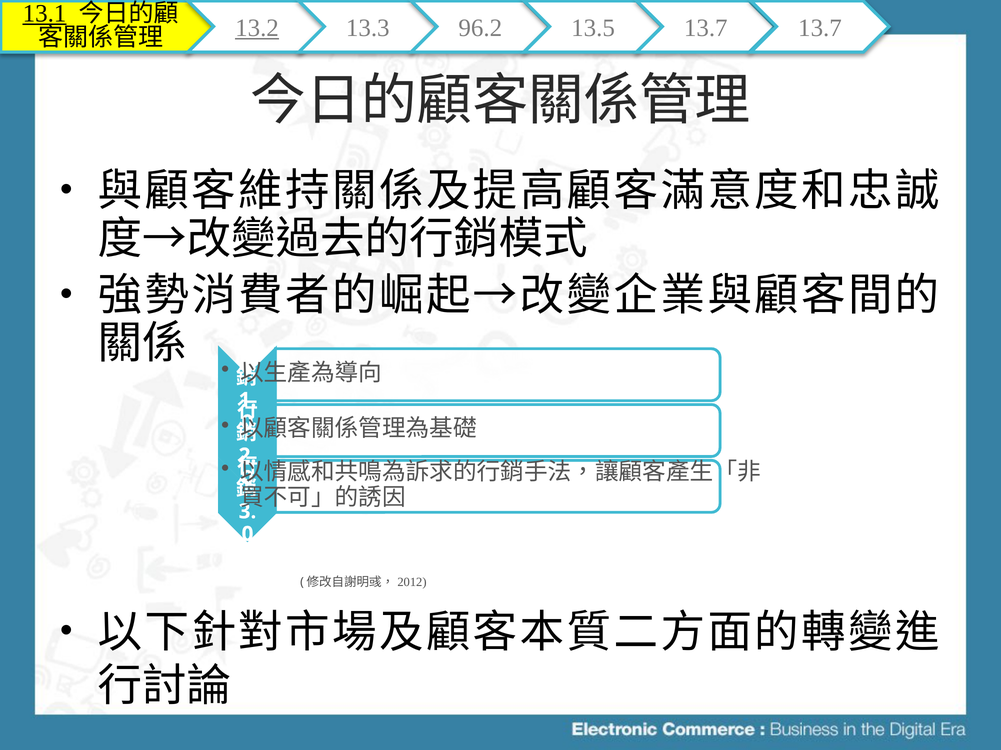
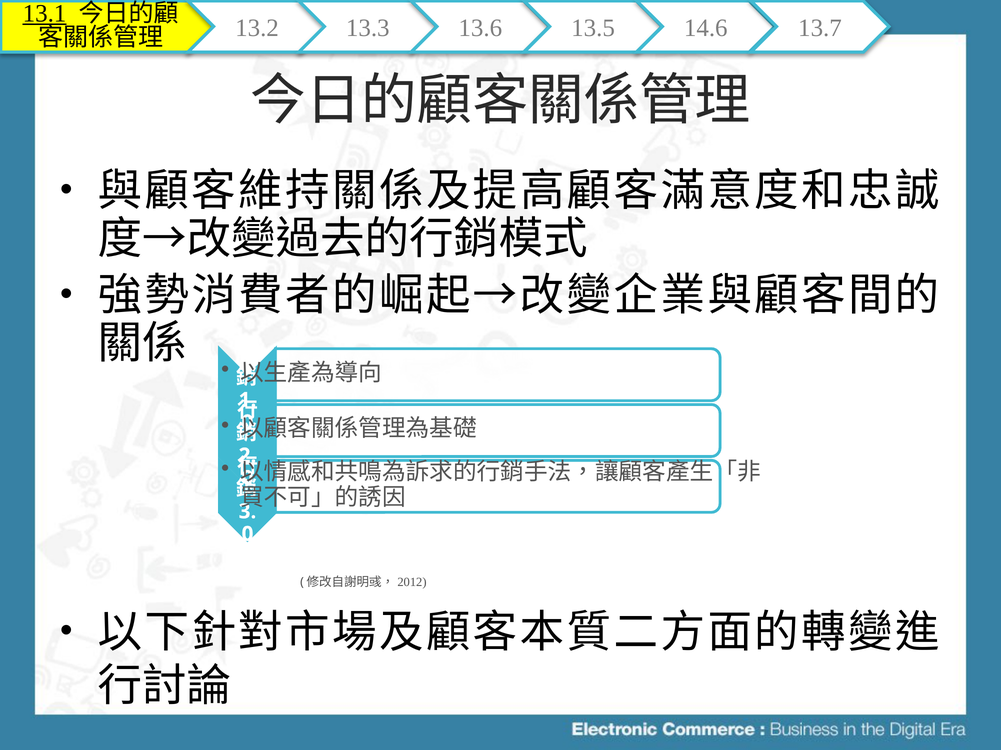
13.2 underline: present -> none (257, 28)
96.2: 96.2 -> 13.6 (480, 28)
13.5 13.7: 13.7 -> 14.6 (706, 28)
